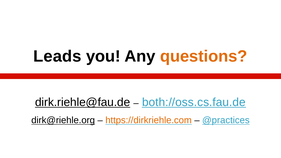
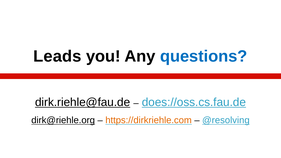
questions colour: orange -> blue (204, 56)
both://oss.cs.fau.de: both://oss.cs.fau.de -> does://oss.cs.fau.de (194, 102)
@practices: @practices -> @resolving (226, 120)
